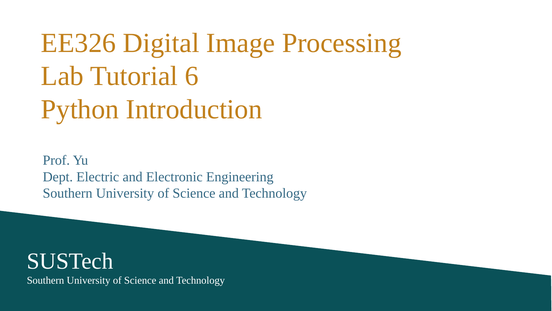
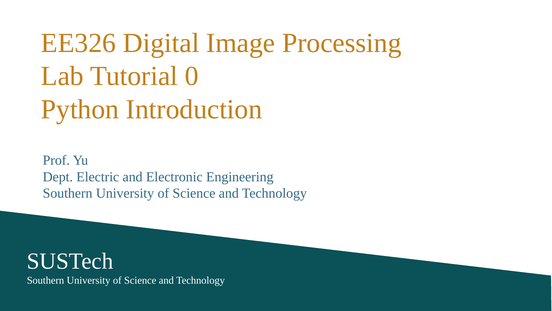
6: 6 -> 0 (192, 76)
